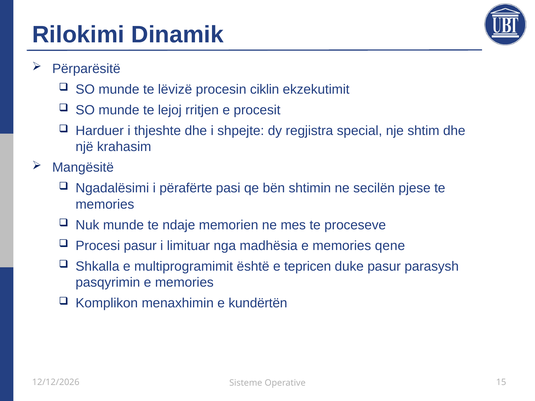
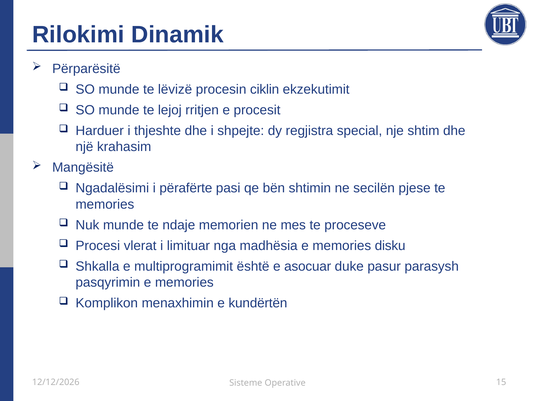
Procesi pasur: pasur -> vlerat (140, 246)
qene: qene -> disku (390, 246)
tepricen: tepricen -> asocuar (308, 267)
